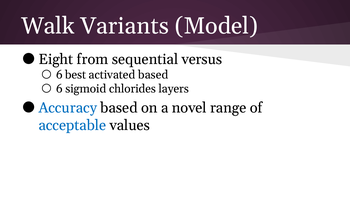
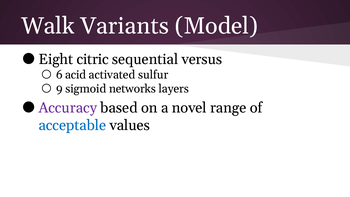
from: from -> citric (93, 59)
best: best -> acid (76, 75)
activated based: based -> sulfur (153, 75)
6: 6 -> 9 (59, 89)
chlorides: chlorides -> networks (133, 89)
Accuracy colour: blue -> purple (68, 108)
